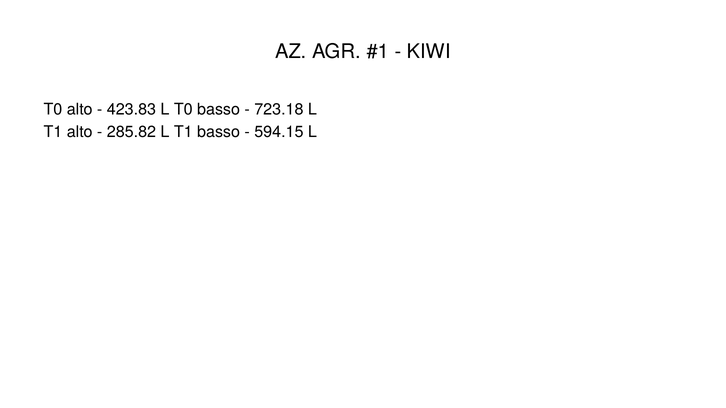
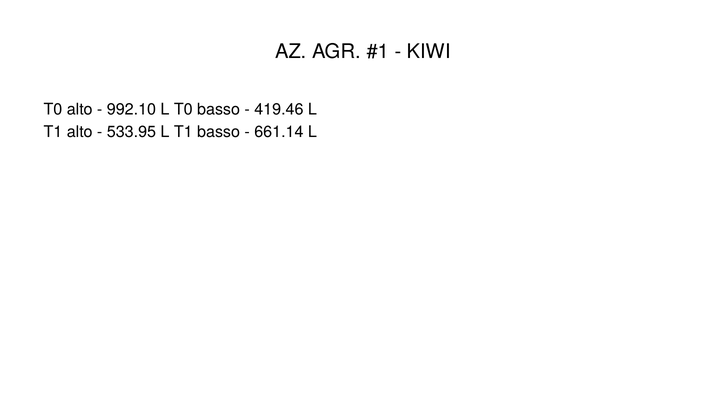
423.83: 423.83 -> 992.10 (131, 110)
723.18: 723.18 -> 419.46 (279, 110)
285.82: 285.82 -> 533.95 (131, 132)
594.15: 594.15 -> 661.14 (279, 132)
